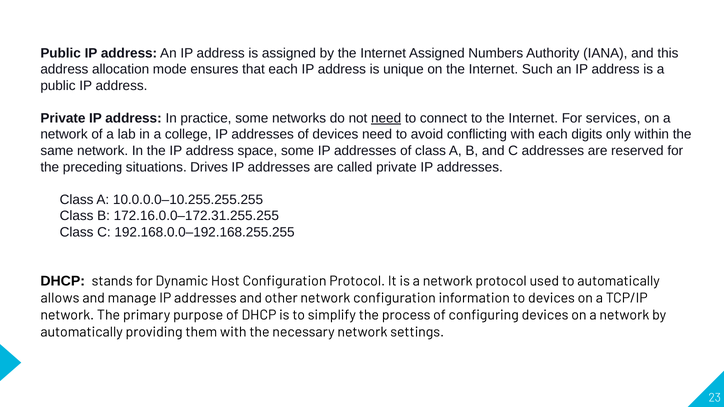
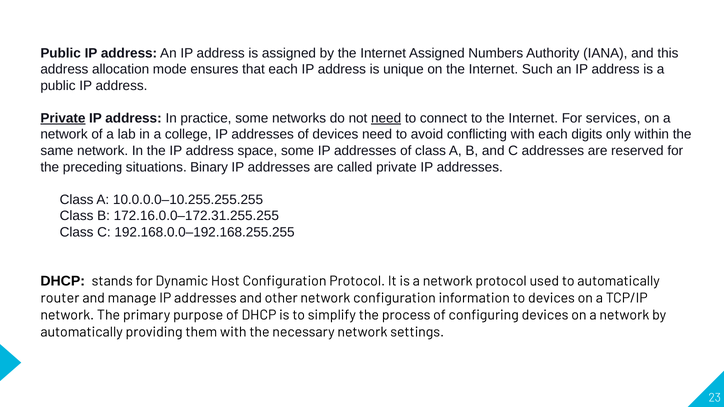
Private underline: none -> present (63, 118)
Drives: Drives -> Binary (209, 167)
allows: allows -> router (60, 298)
